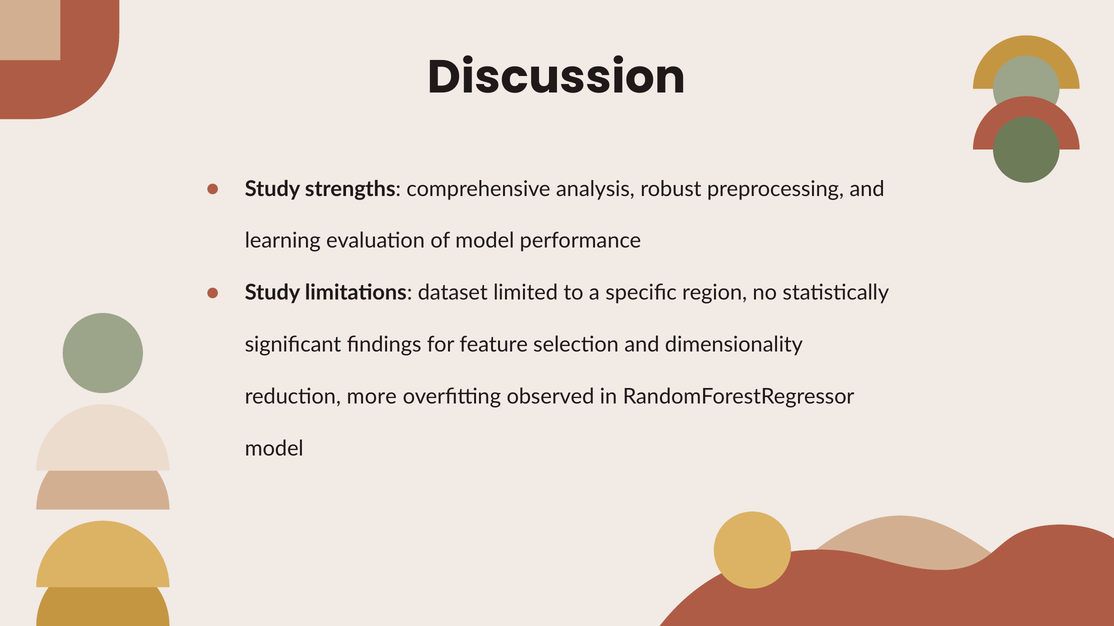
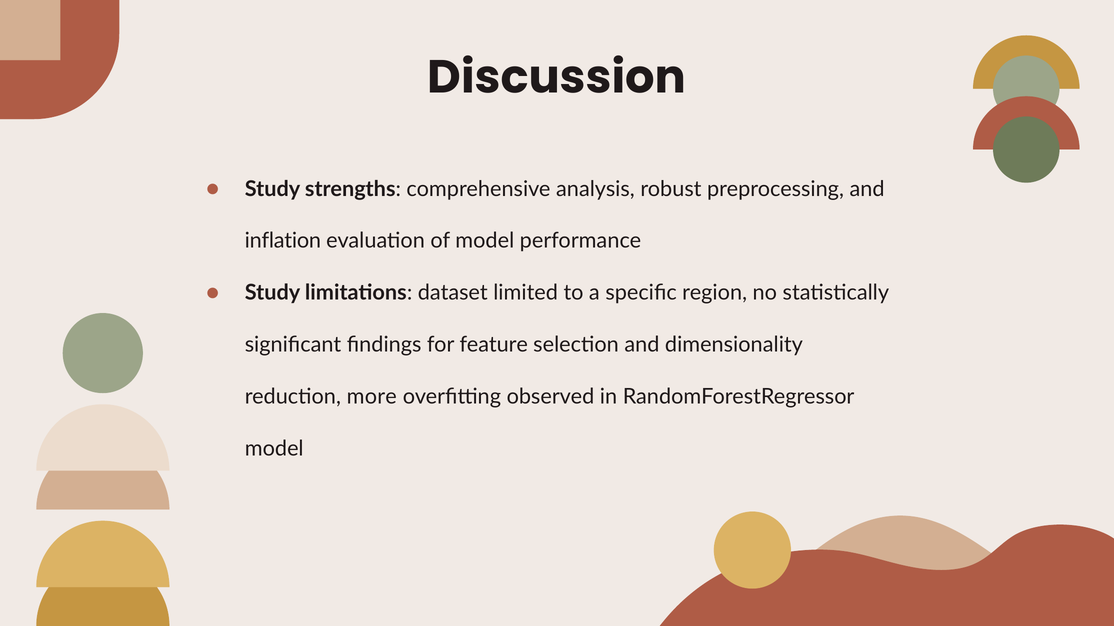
learning: learning -> inflation (283, 241)
